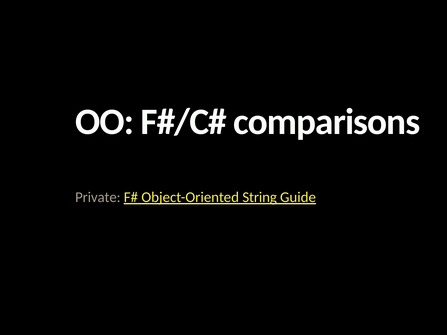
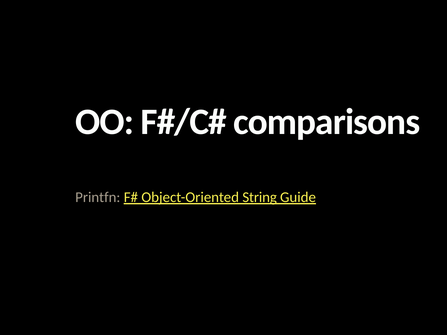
Private: Private -> Printfn (98, 197)
